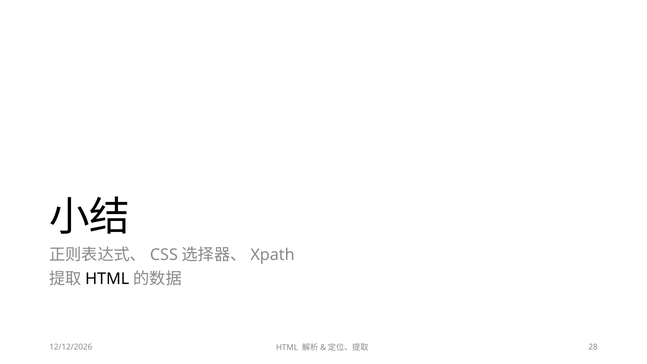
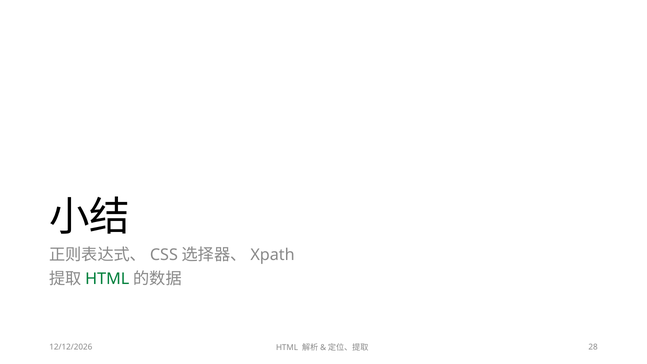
HTML colour: black -> green (107, 279)
